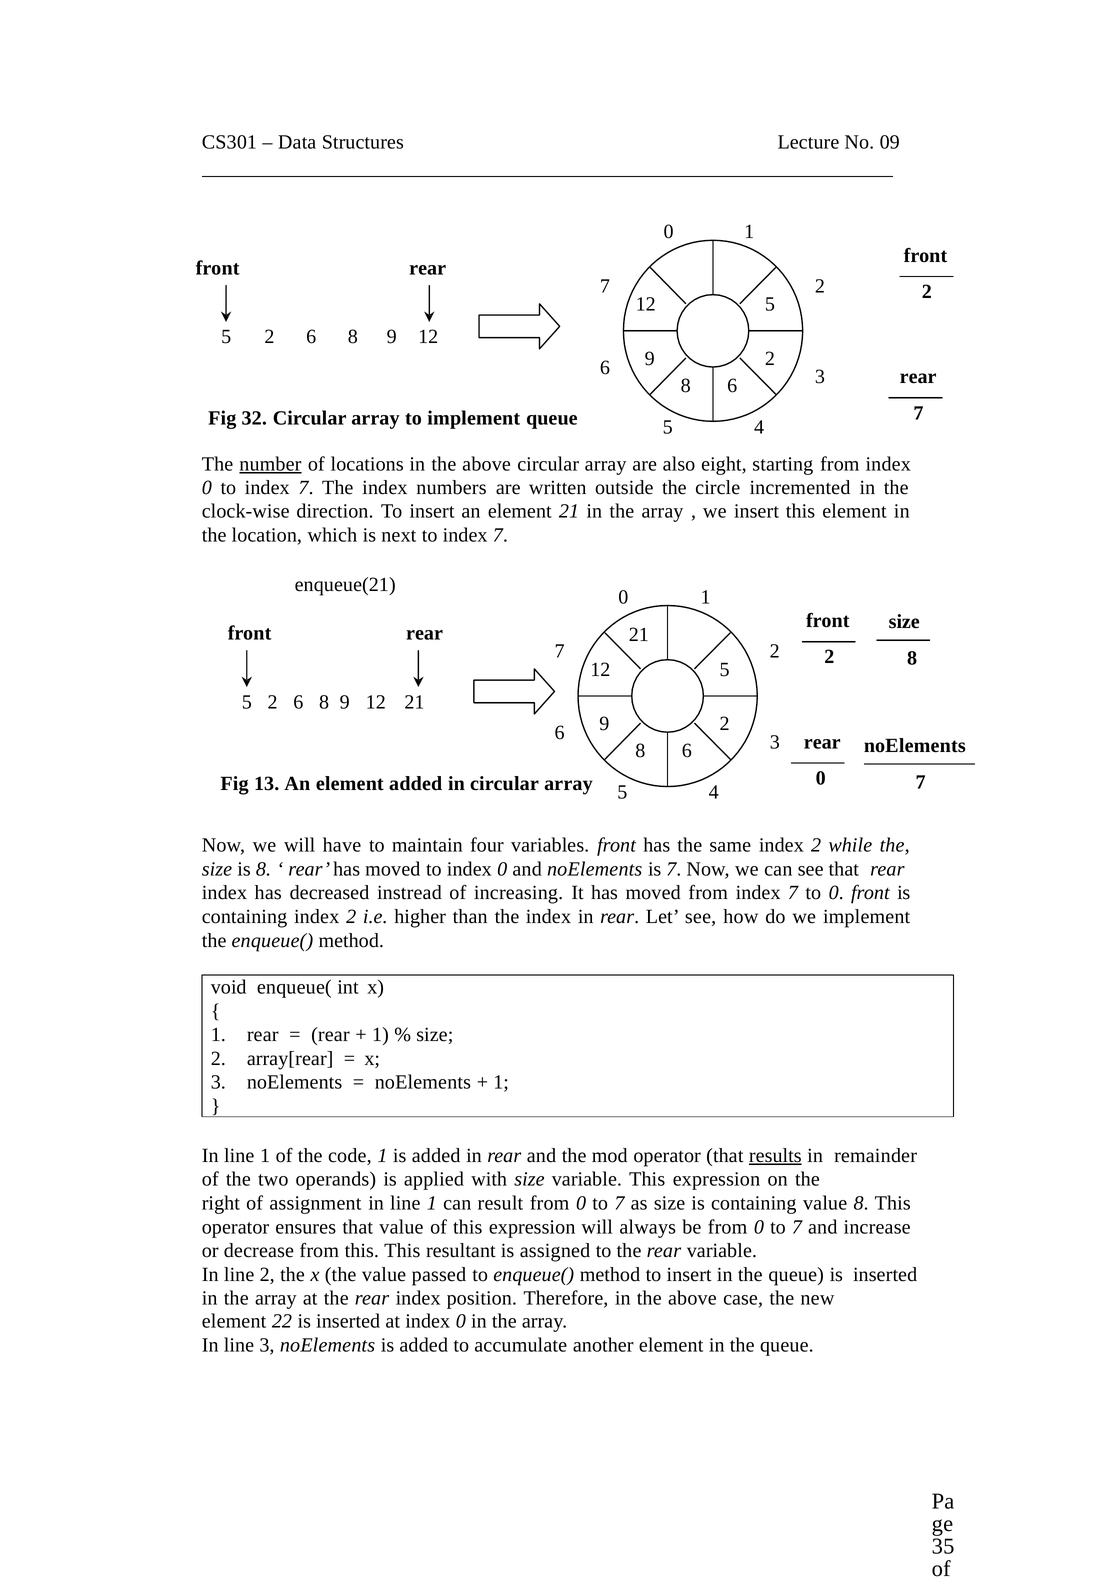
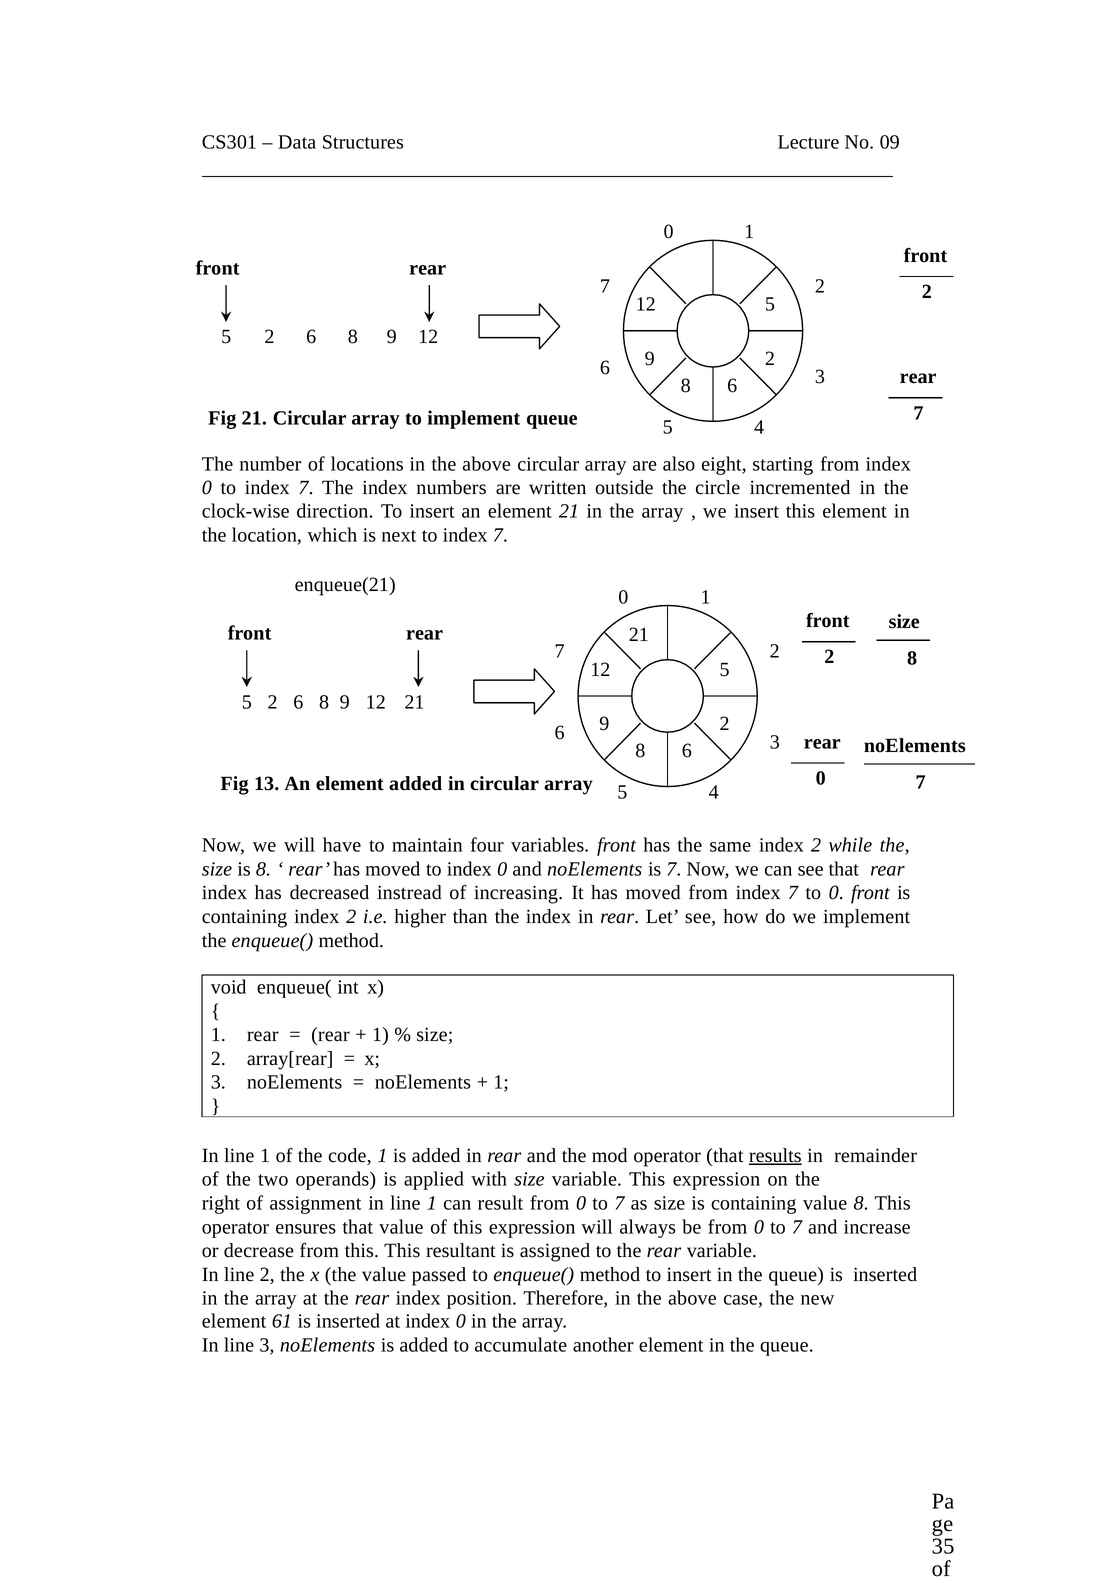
Fig 32: 32 -> 21 (254, 418)
number underline: present -> none (270, 464)
22: 22 -> 61 (282, 1320)
